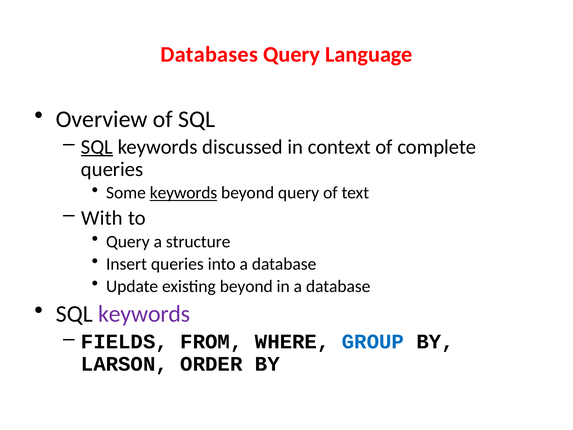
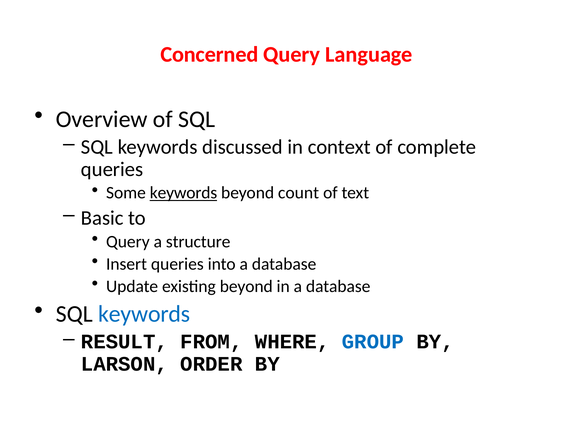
Databases: Databases -> Concerned (209, 55)
SQL underline: present -> none (97, 147)
beyond query: query -> count (299, 193)
With: With -> Basic (102, 218)
keywords colour: purple -> blue (144, 314)
FIELDS: FIELDS -> RESULT (124, 342)
